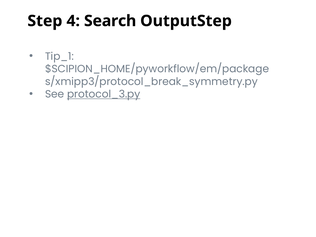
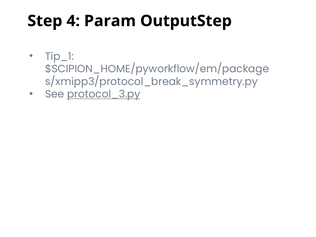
Search: Search -> Param (110, 21)
